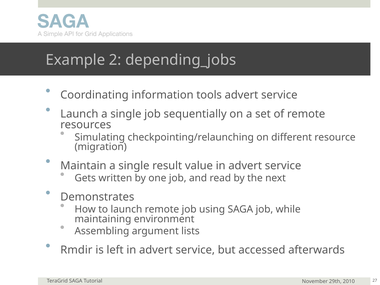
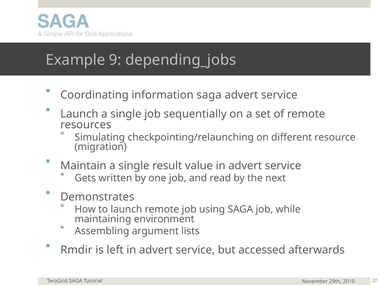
2: 2 -> 9 (115, 60)
information tools: tools -> saga (209, 95)
